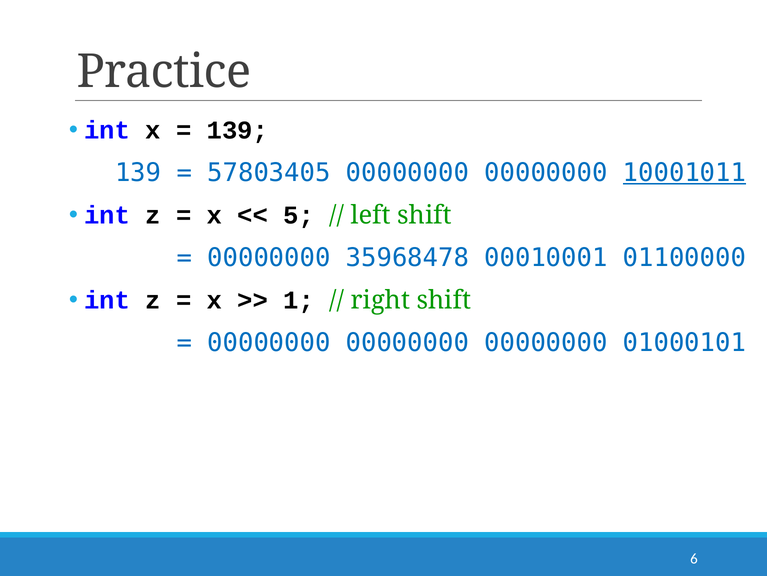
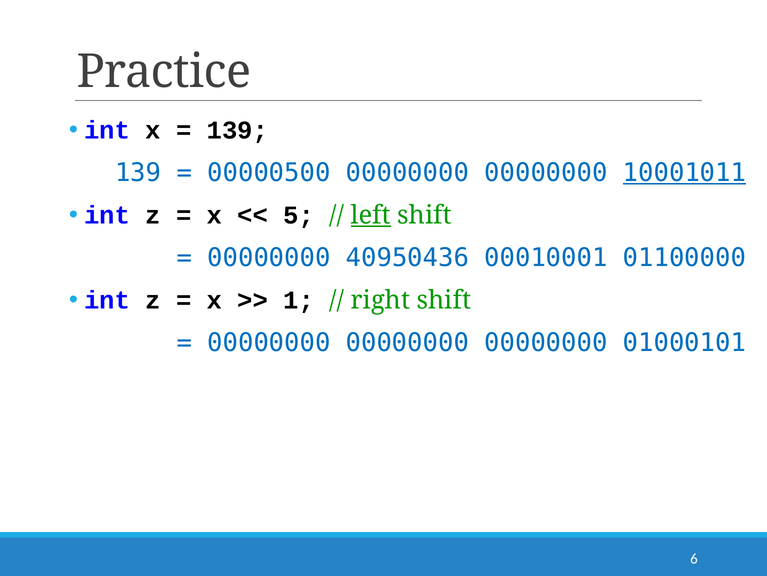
57803405: 57803405 -> 00000500 (269, 173)
left underline: none -> present (371, 215)
35968478: 35968478 -> 40950436 (407, 258)
